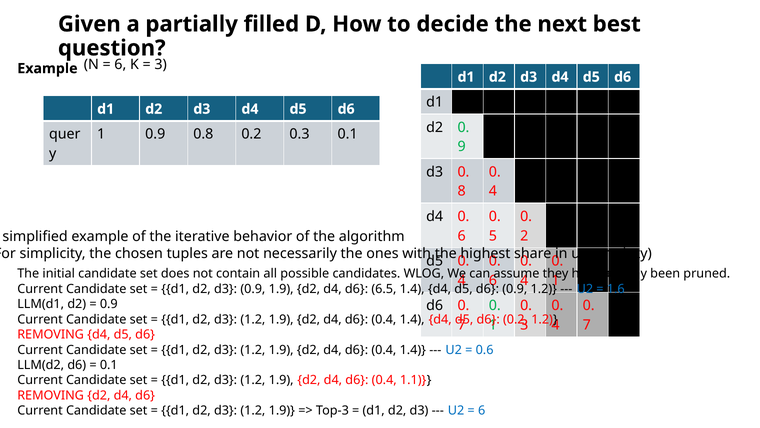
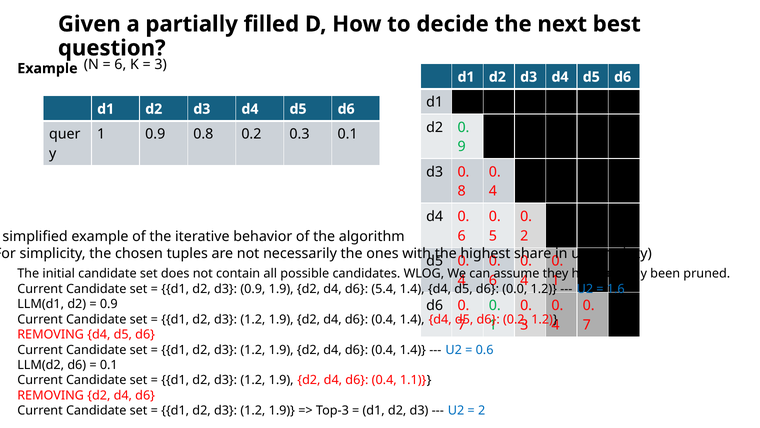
6.5: 6.5 -> 5.4 (384, 289)
0.9: 0.9 -> 0.0 (515, 289)
6: 6 -> 2 (482, 410)
